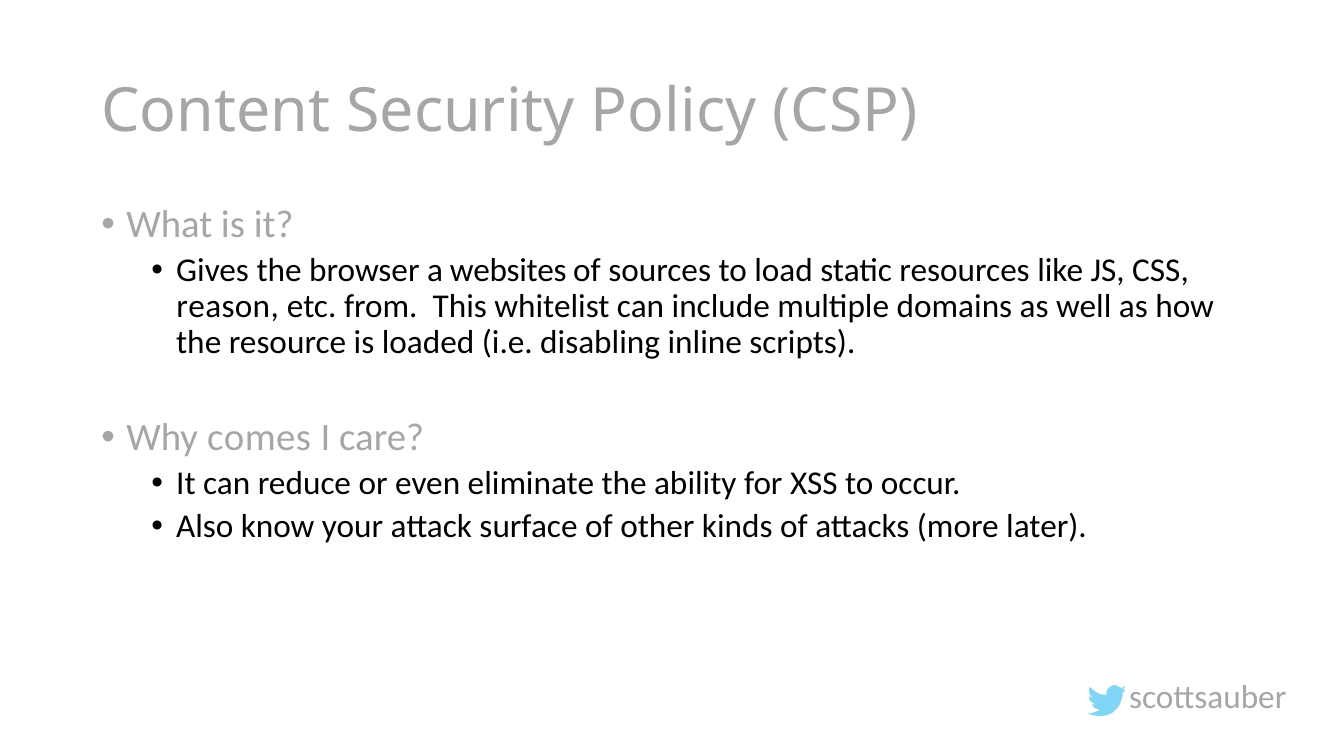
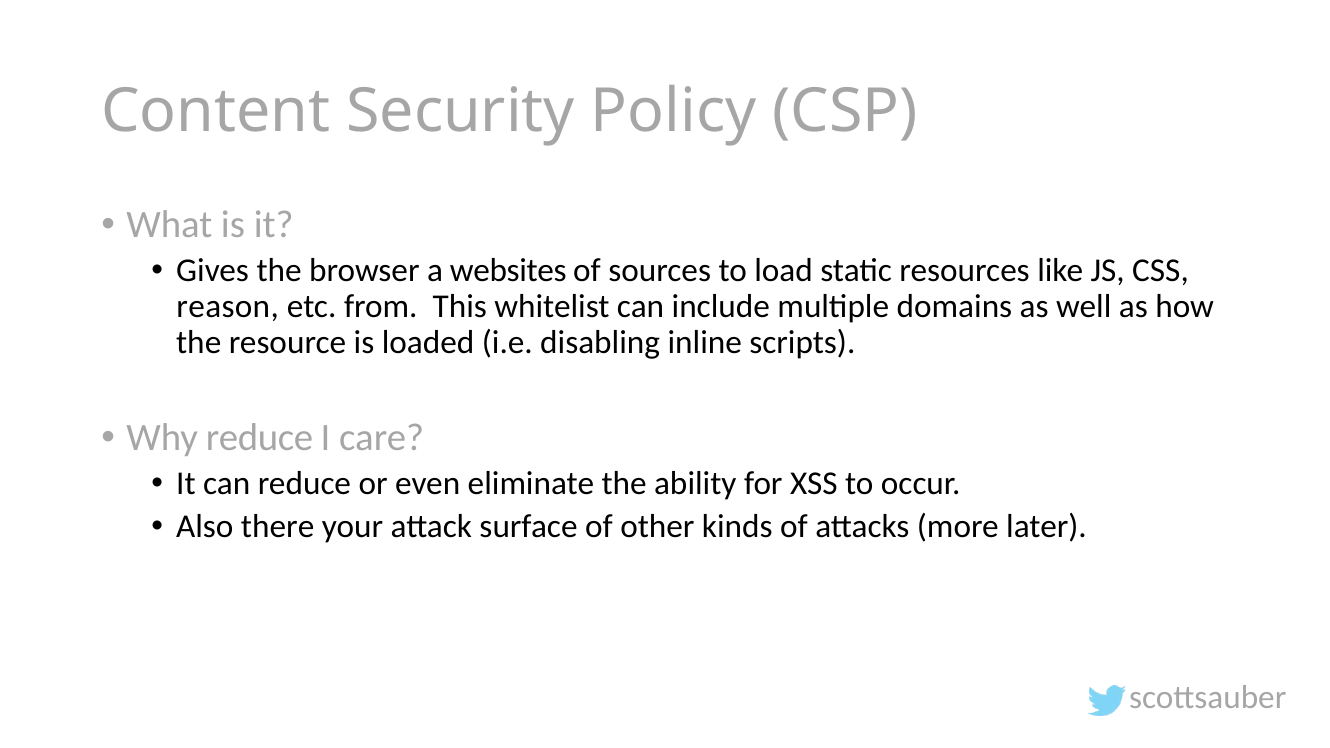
Why comes: comes -> reduce (259, 438)
know: know -> there (278, 527)
